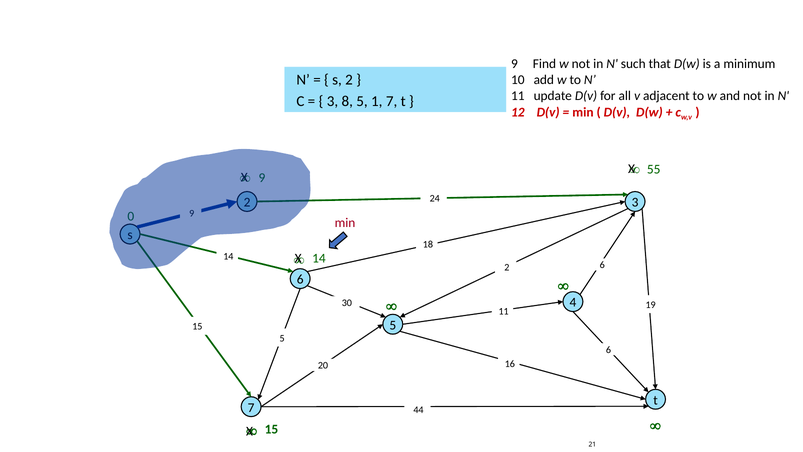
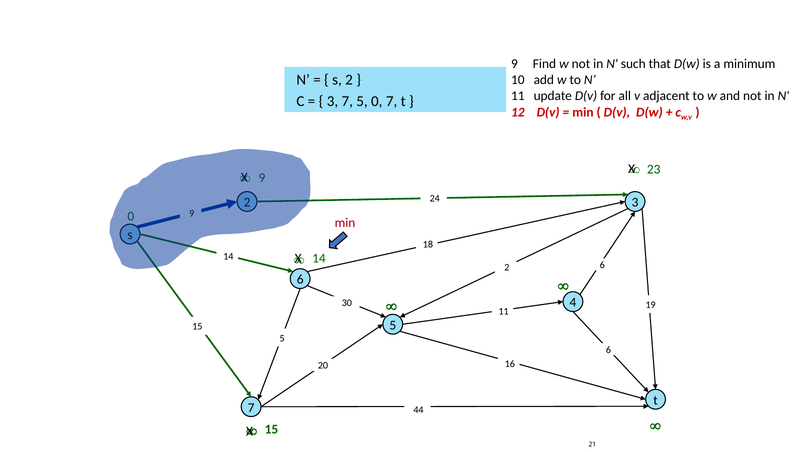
3 8: 8 -> 7 (347, 101)
5 1: 1 -> 0 (377, 101)
55: 55 -> 23 (654, 169)
